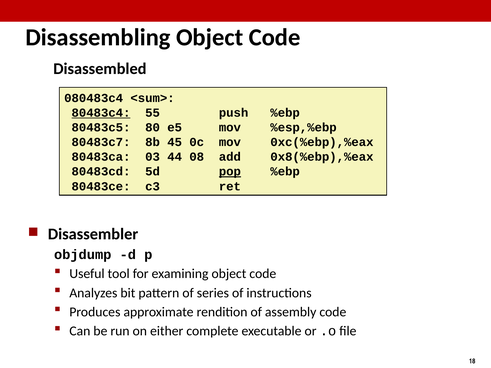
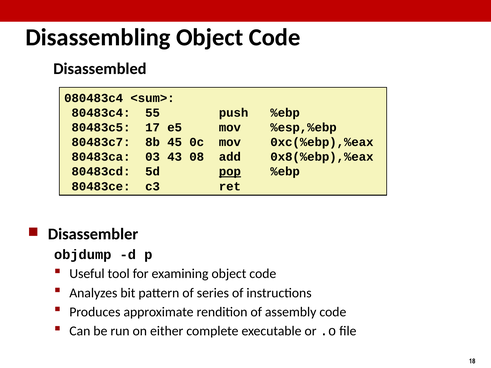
80483c4 underline: present -> none (101, 113)
80: 80 -> 17 (153, 128)
44: 44 -> 43 (175, 157)
